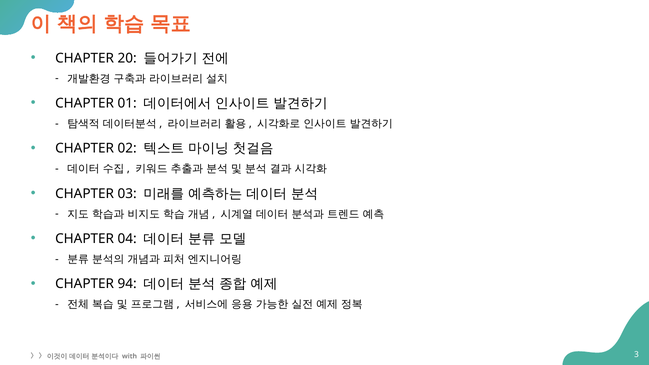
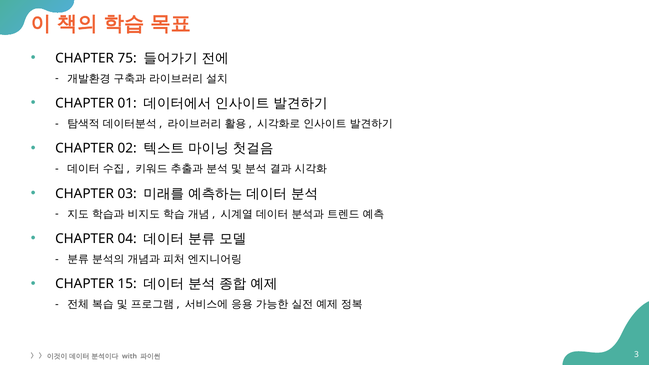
20: 20 -> 75 (127, 58)
94: 94 -> 15 (127, 284)
